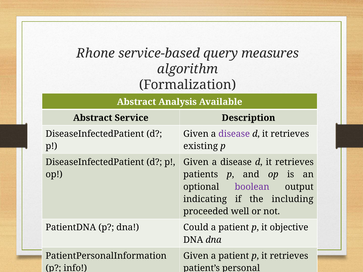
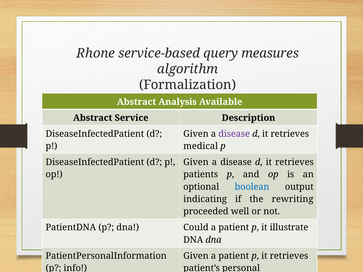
existing: existing -> medical (201, 146)
boolean colour: purple -> blue (252, 187)
including: including -> rewriting (293, 199)
it objective: objective -> illustrate (289, 228)
